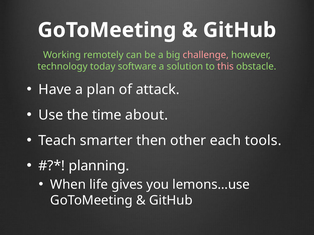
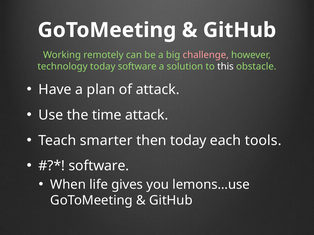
this colour: pink -> white (225, 67)
time about: about -> attack (147, 115)
then other: other -> today (188, 141)
planning: planning -> software (99, 166)
